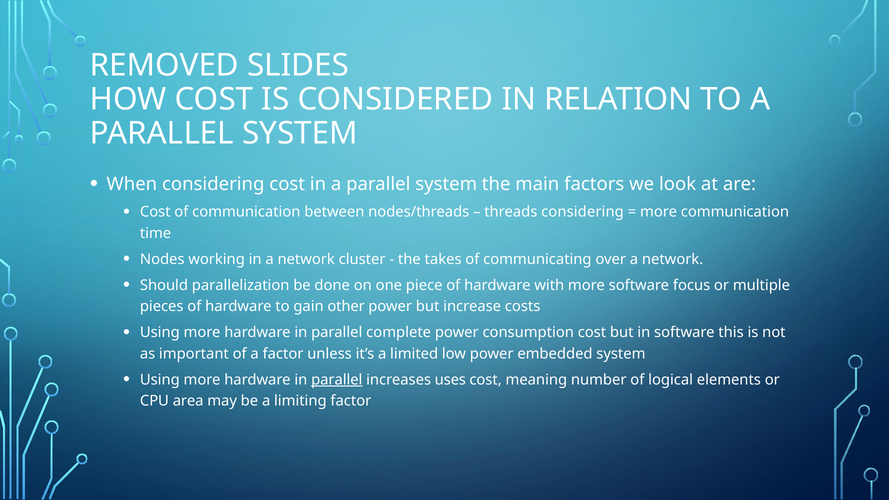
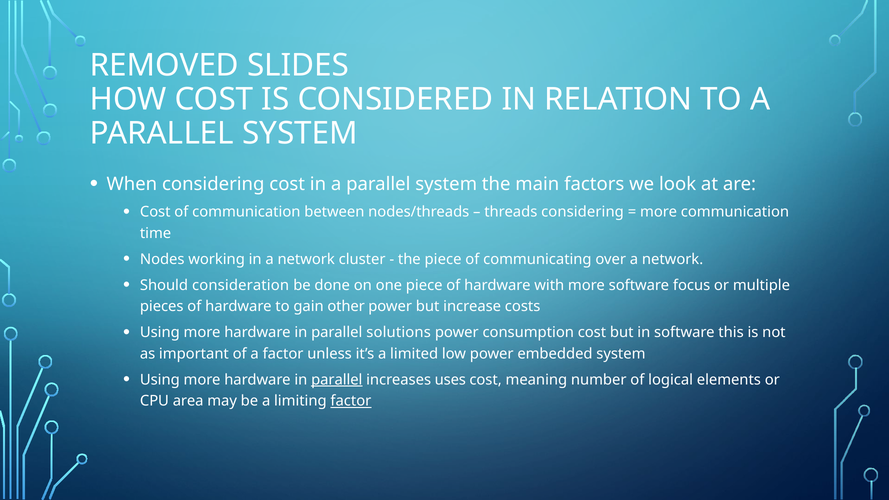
the takes: takes -> piece (443, 259)
parallelization: parallelization -> consideration (241, 285)
complete: complete -> solutions (399, 333)
factor underline: none -> present (351, 401)
